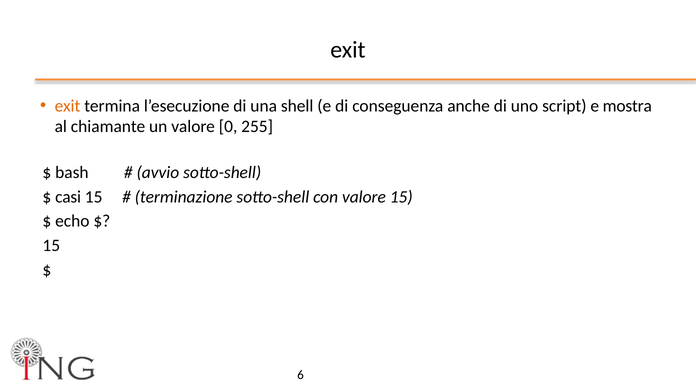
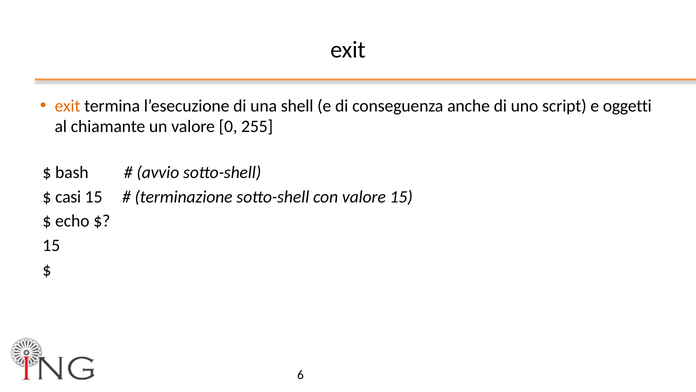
mostra: mostra -> oggetti (627, 106)
